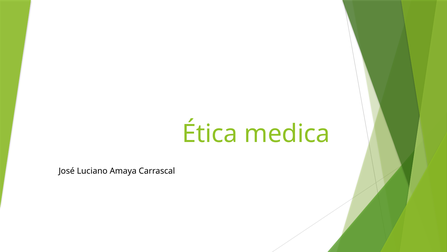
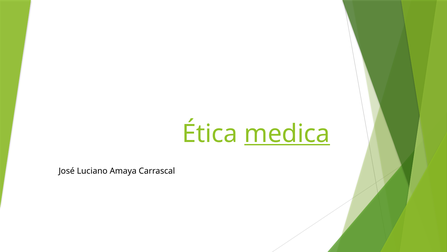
medica underline: none -> present (287, 133)
